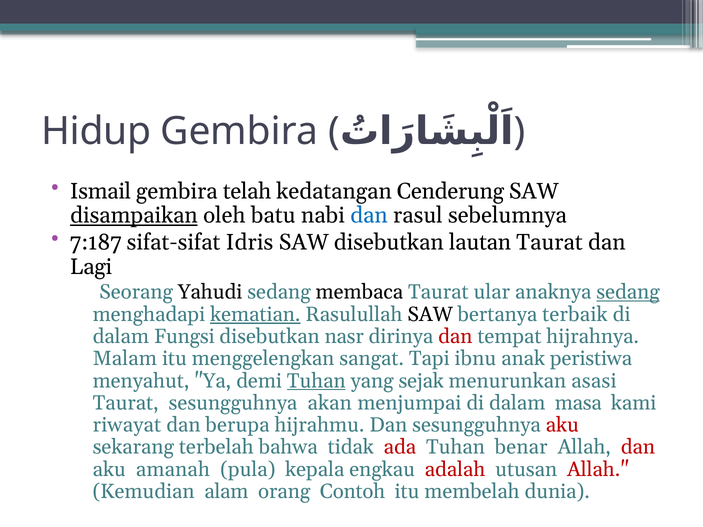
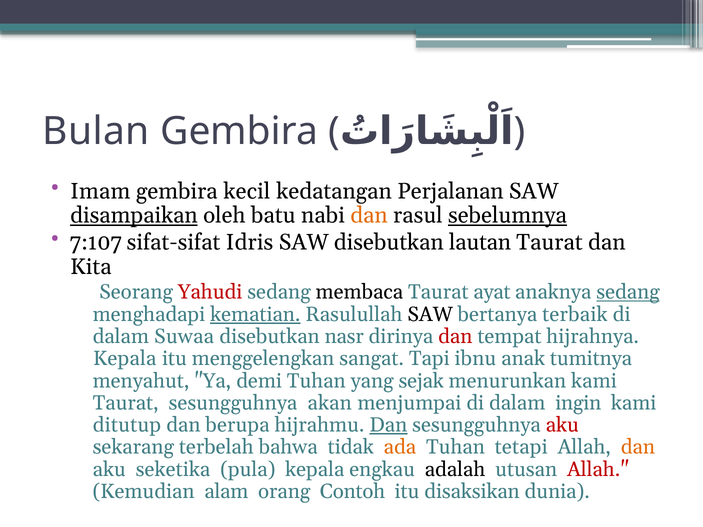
Hidup: Hidup -> Bulan (96, 132)
Ismail: Ismail -> Imam (100, 191)
telah: telah -> kecil (247, 191)
Cenderung: Cenderung -> Perjalanan (450, 191)
dan colour: blue -> orange (369, 216)
sebelumnya underline: none -> present (507, 216)
7:187: 7:187 -> 7:107 (96, 243)
Lagi: Lagi -> Kita (91, 267)
Yahudi colour: black -> red (210, 292)
ular: ular -> ayat (492, 292)
Fungsi: Fungsi -> Suwaa (184, 337)
Malam: Malam -> Kepala (125, 359)
peristiwa: peristiwa -> tumitnya (591, 359)
Tuhan underline: present -> none (316, 381)
menurunkan asasi: asasi -> kami (594, 381)
masa: masa -> ingin (578, 403)
riwayat: riwayat -> ditutup (127, 425)
Dan underline: none -> present (388, 425)
ada colour: red -> orange (400, 447)
benar: benar -> tetapi (521, 447)
dan colour: red -> orange (638, 447)
amanah: amanah -> seketika (173, 470)
adalah colour: red -> black (455, 470)
membelah: membelah -> disaksikan (472, 492)
